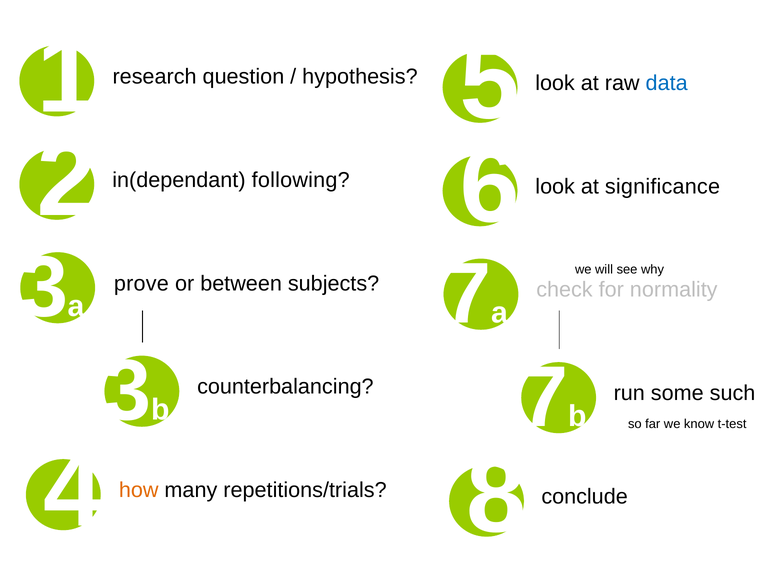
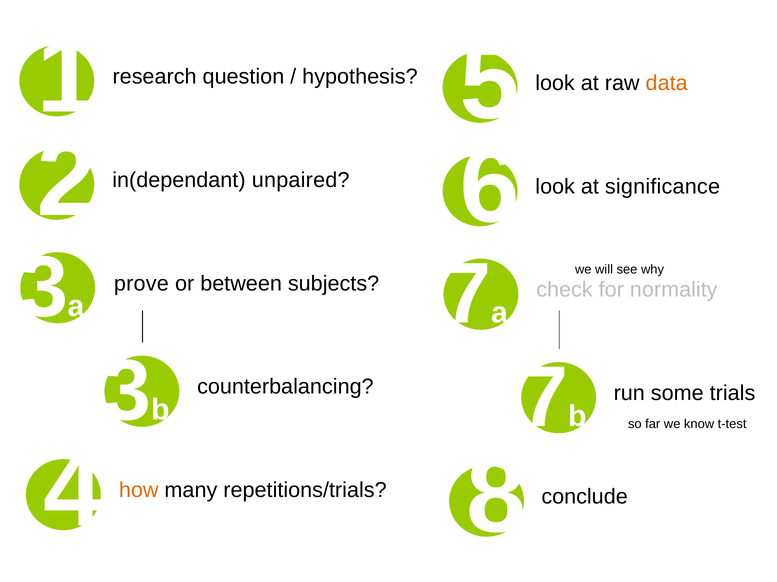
data colour: blue -> orange (667, 83)
following: following -> unpaired (301, 180)
such: such -> trials (733, 394)
